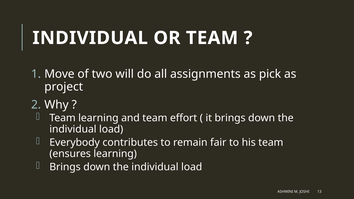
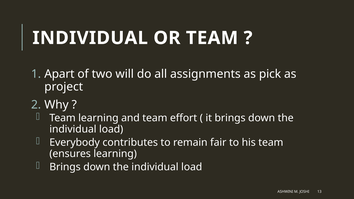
Move: Move -> Apart (59, 74)
